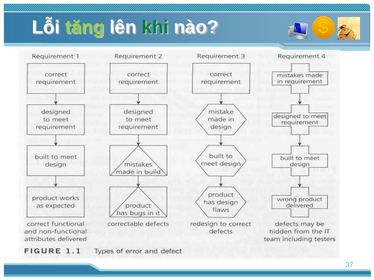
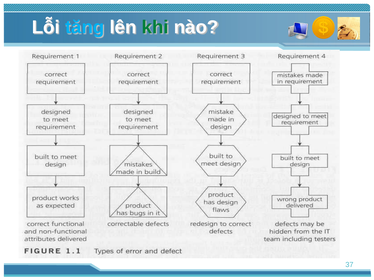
tăng colour: light green -> light blue (85, 27)
